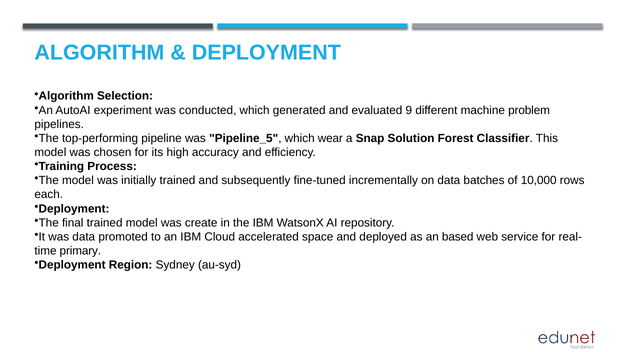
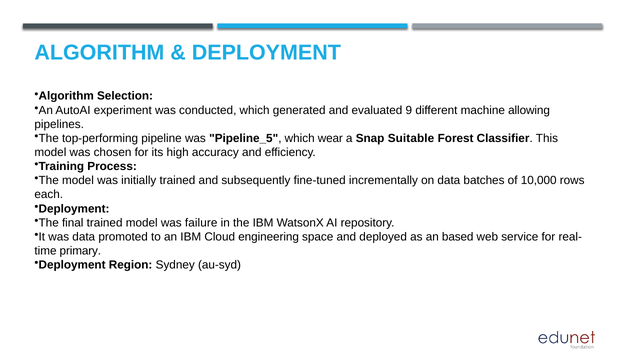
problem: problem -> allowing (529, 110)
Solution: Solution -> Suitable (411, 138)
create: create -> failure (201, 222)
accelerated: accelerated -> engineering (269, 237)
